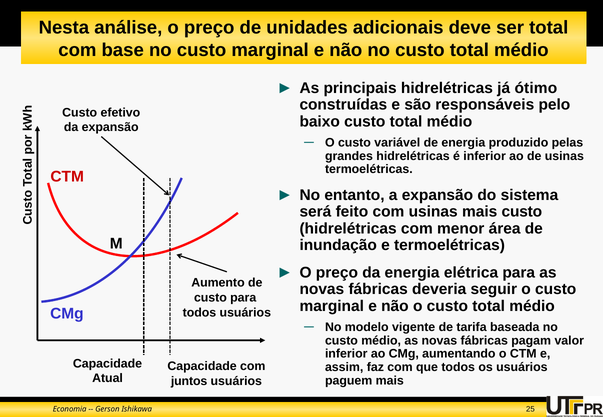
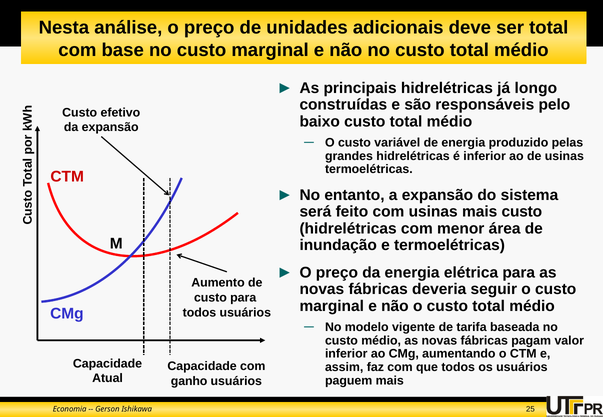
ótimo: ótimo -> longo (536, 88)
juntos: juntos -> ganho (189, 381)
